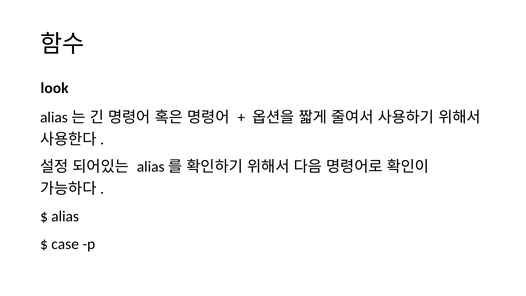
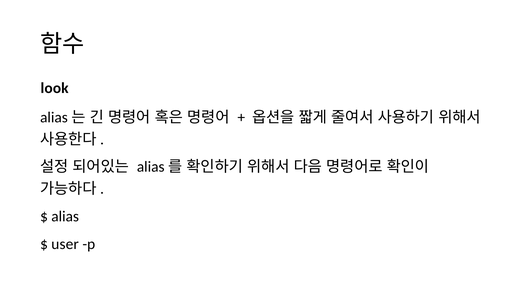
case: case -> user (65, 244)
